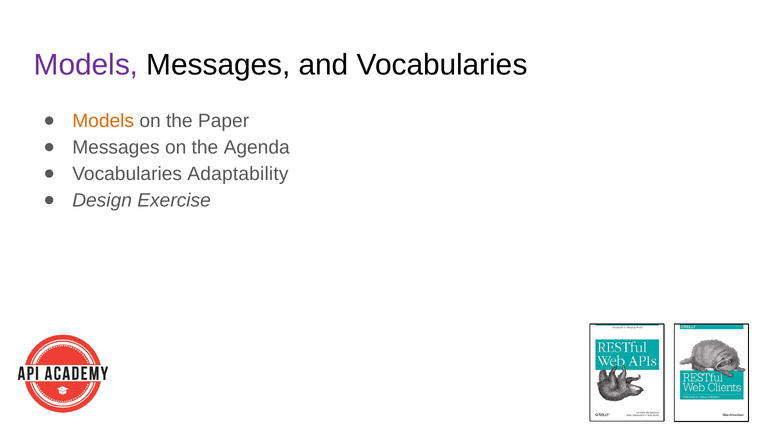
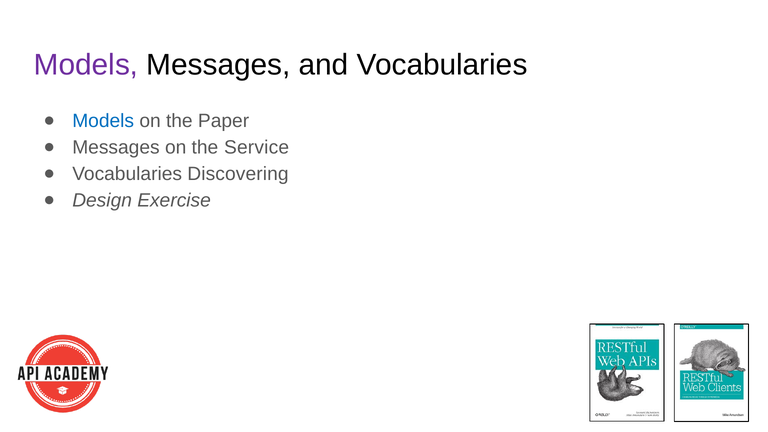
Models colour: orange -> blue (103, 121)
Agenda: Agenda -> Service (257, 147)
Adaptability: Adaptability -> Discovering (238, 174)
